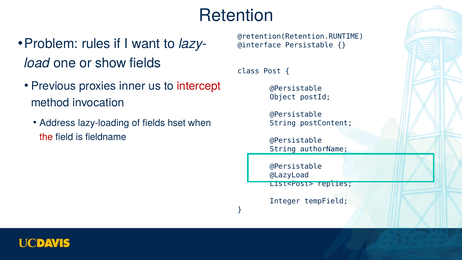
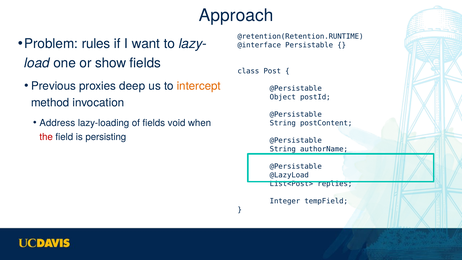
Retention: Retention -> Approach (236, 15)
inner: inner -> deep (132, 86)
intercept colour: red -> orange (199, 86)
hset: hset -> void (177, 123)
fieldname: fieldname -> persisting (106, 137)
